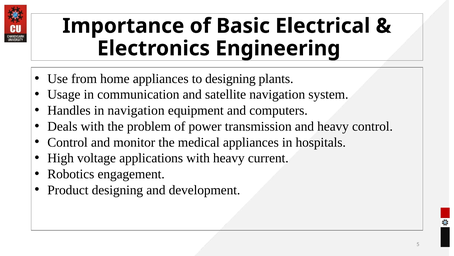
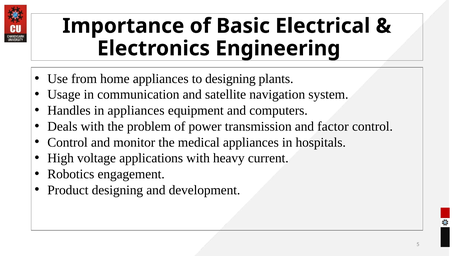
in navigation: navigation -> appliances (136, 110)
and heavy: heavy -> factor (333, 126)
